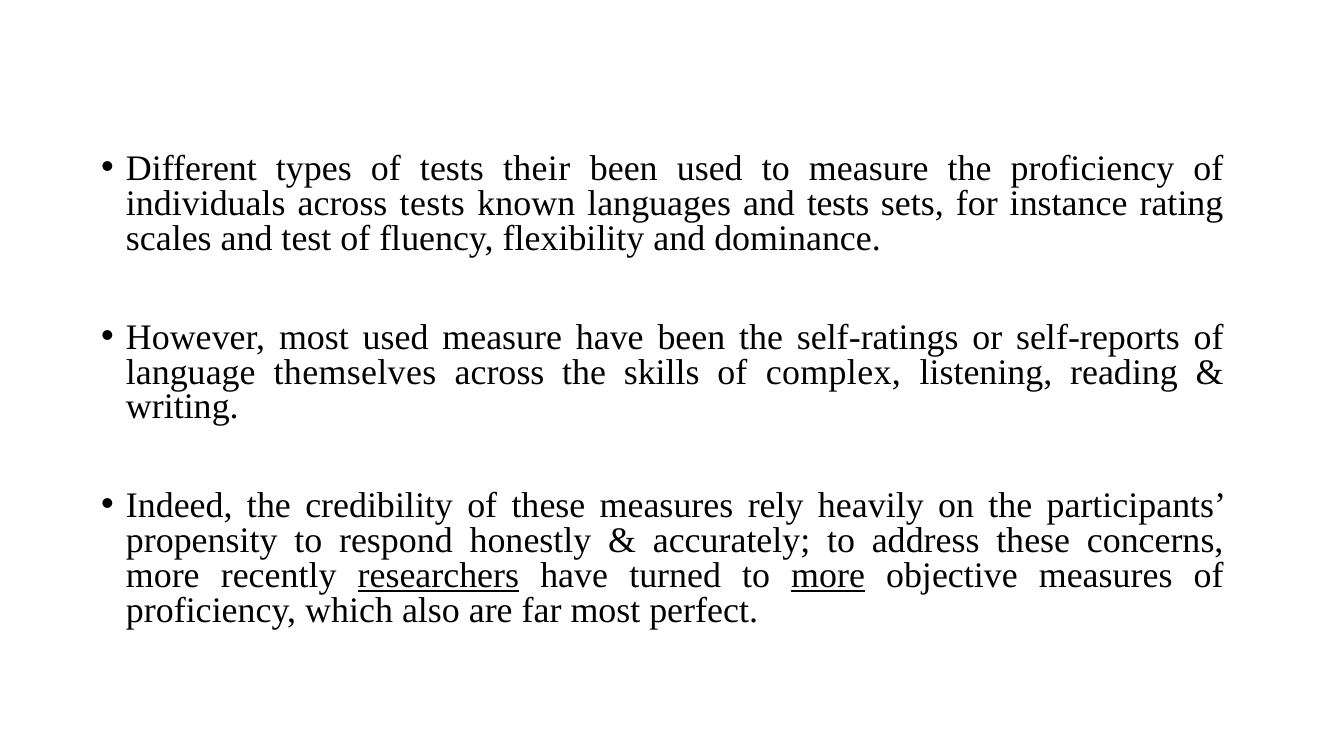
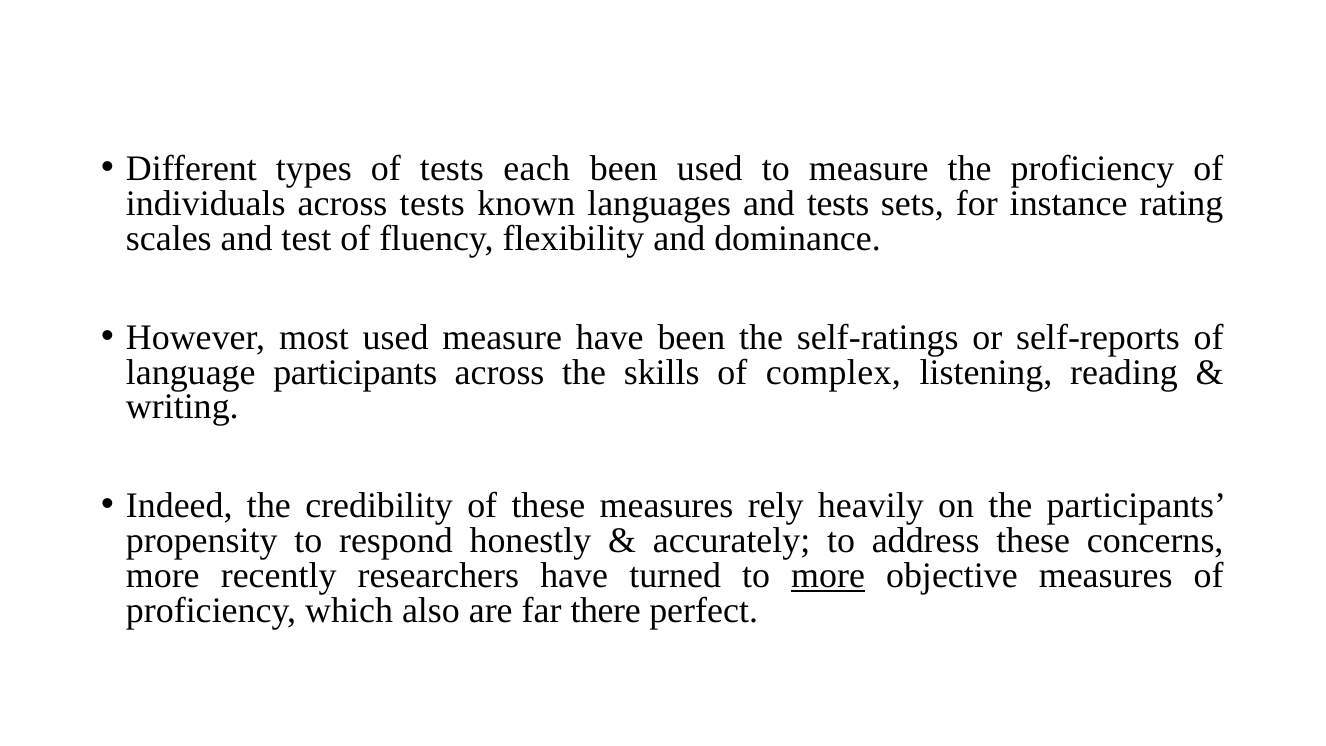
their: their -> each (537, 169)
language themselves: themselves -> participants (355, 372)
researchers underline: present -> none (438, 575)
far most: most -> there (606, 610)
